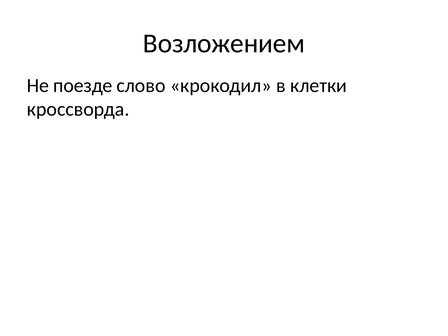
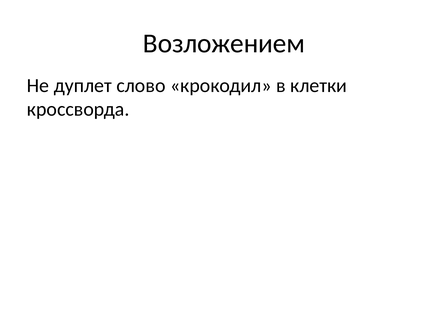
поезде: поезде -> дуплет (83, 85)
